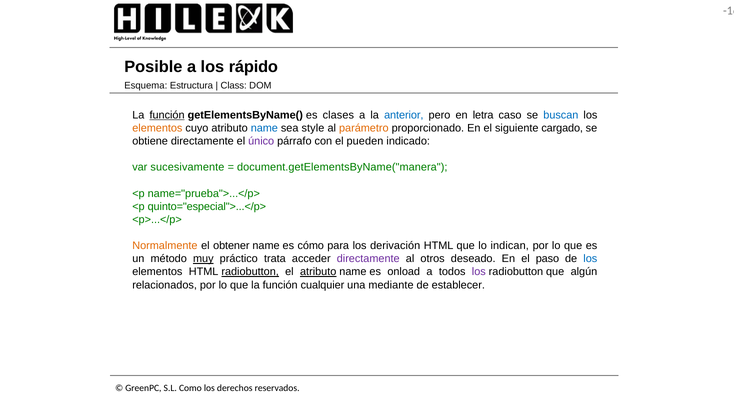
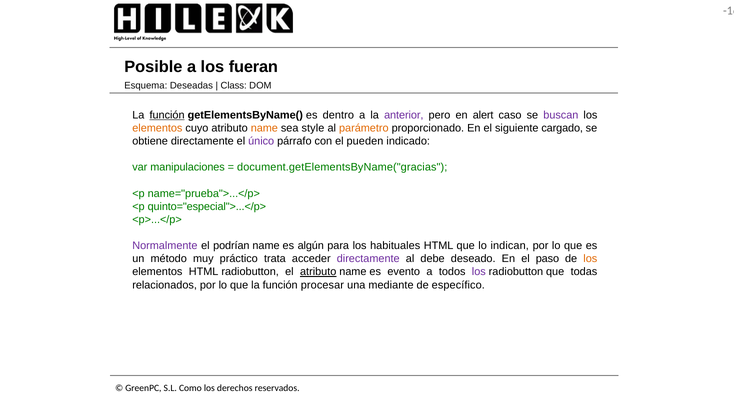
rápido: rápido -> fueran (253, 67)
Estructura: Estructura -> Deseadas (191, 86)
clases: clases -> dentro (338, 115)
anterior colour: blue -> purple (404, 115)
letra: letra -> alert (483, 115)
buscan colour: blue -> purple (561, 115)
name colour: blue -> orange (264, 128)
sucesivamente: sucesivamente -> manipulaciones (188, 167)
document.getElementsByName("manera: document.getElementsByName("manera -> document.getElementsByName("gracias (342, 167)
Normalmente colour: orange -> purple (165, 246)
obtener: obtener -> podrían (231, 246)
cómo: cómo -> algún (311, 246)
derivación: derivación -> habituales (395, 246)
muy underline: present -> none (203, 259)
otros: otros -> debe (433, 259)
los colour: blue -> orange (590, 259)
radiobutton underline: present -> none (250, 272)
onload: onload -> evento (404, 272)
algún: algún -> todas (584, 272)
cualquier: cualquier -> procesar (322, 285)
establecer: establecer -> específico (458, 285)
